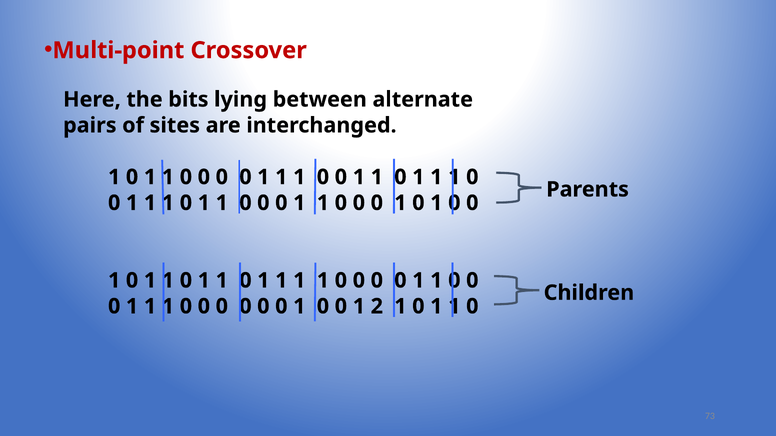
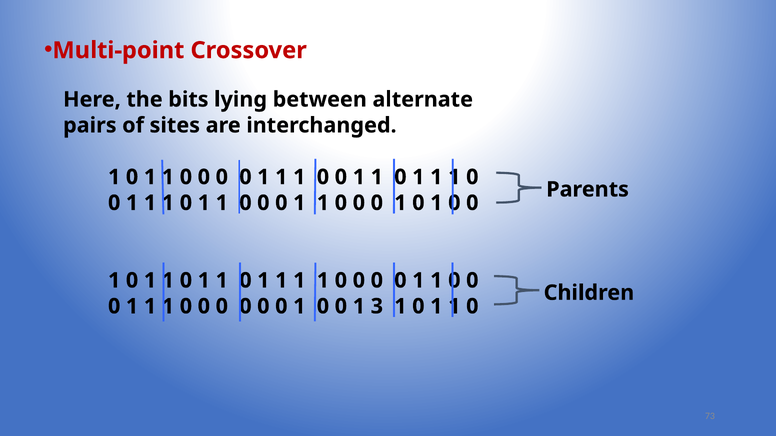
2: 2 -> 3 (377, 307)
